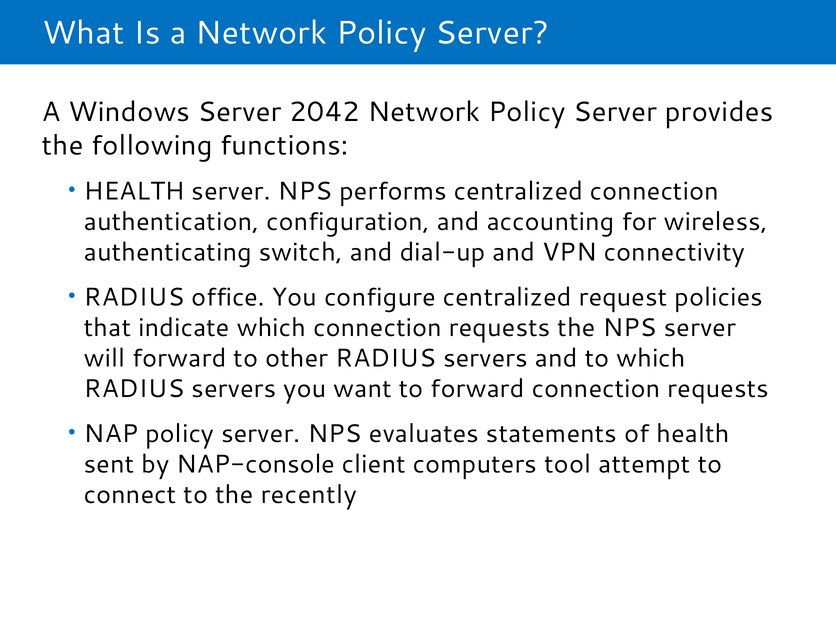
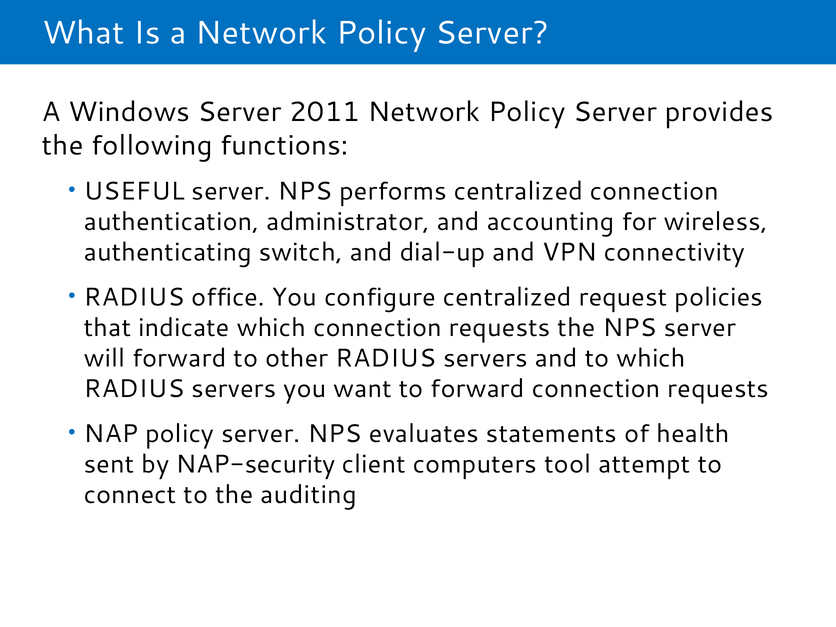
2042: 2042 -> 2011 (325, 112)
HEALTH: HEALTH -> USEFUL (134, 191)
configuration: configuration -> administrator (348, 222)
NAP-console: NAP-console -> NAP-security (256, 464)
recently: recently -> auditing (309, 495)
